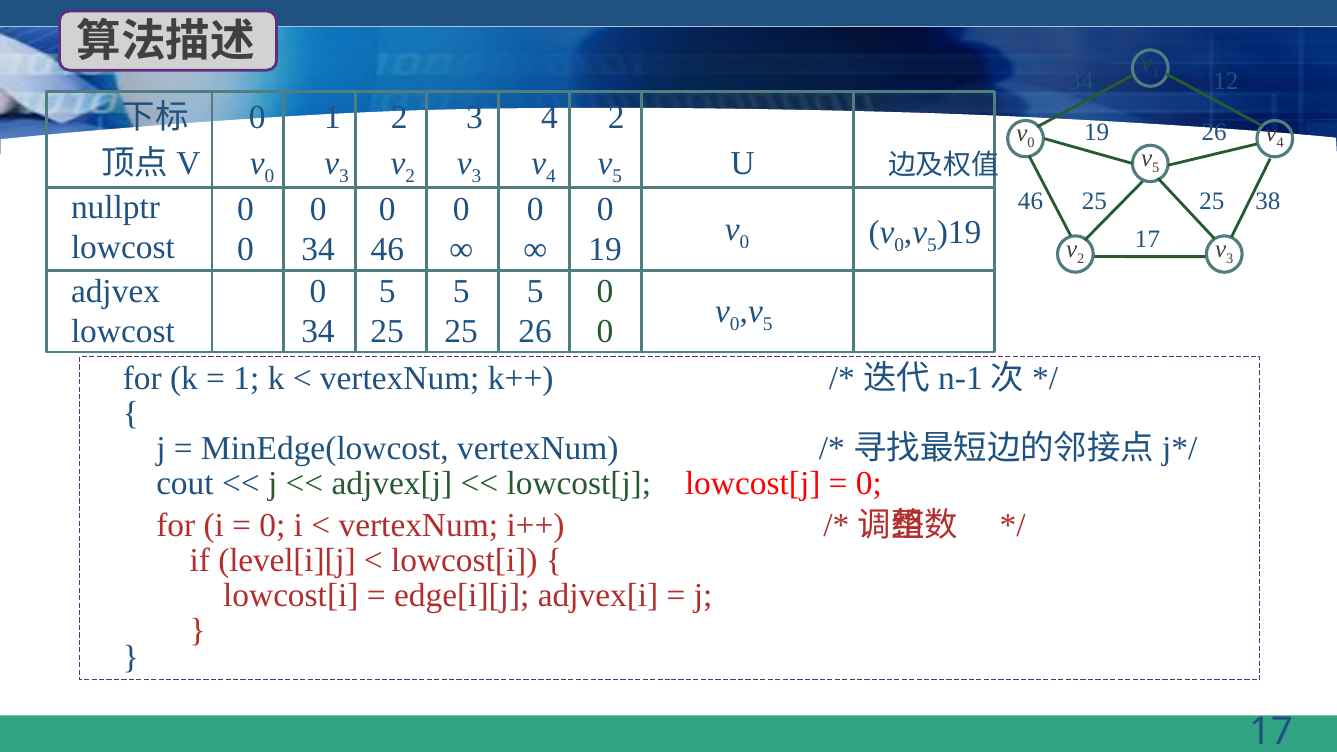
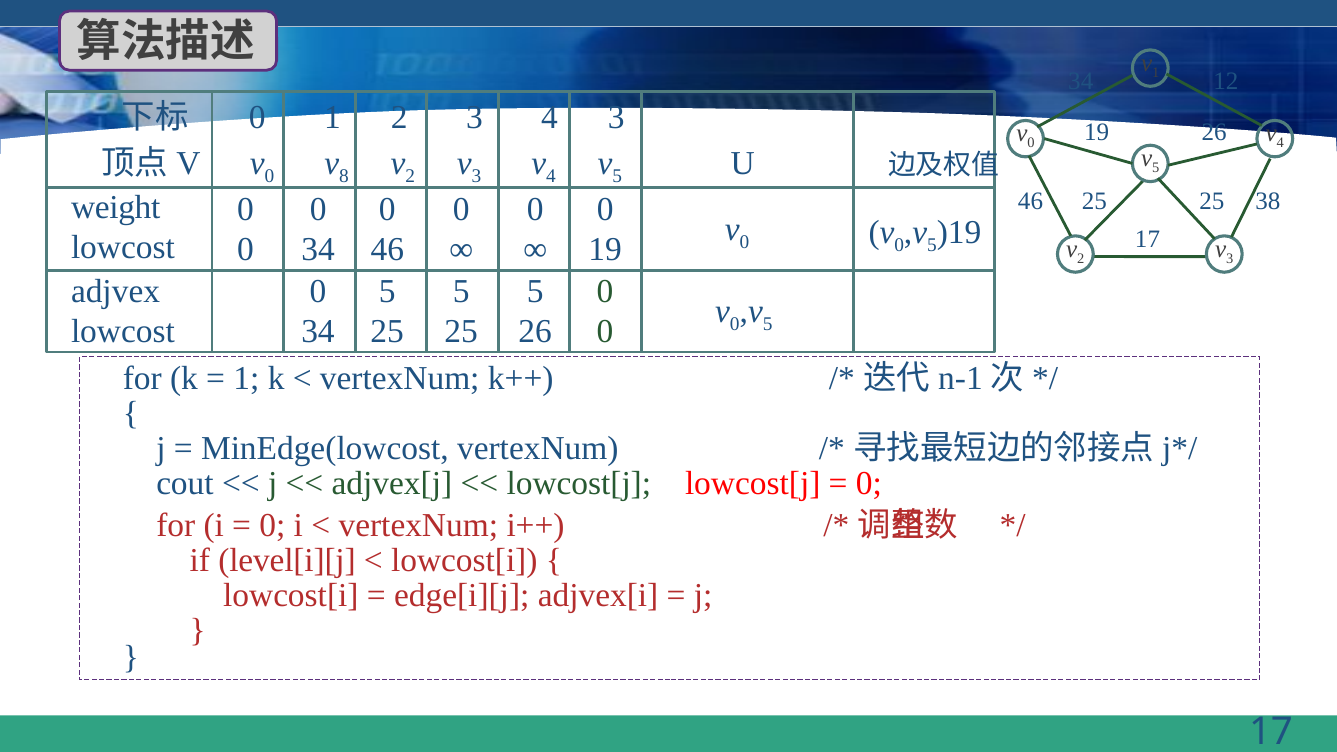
4 2: 2 -> 3 (616, 117)
3: 3 -> 8 (344, 176)
nullptr: nullptr -> weight (116, 208)
